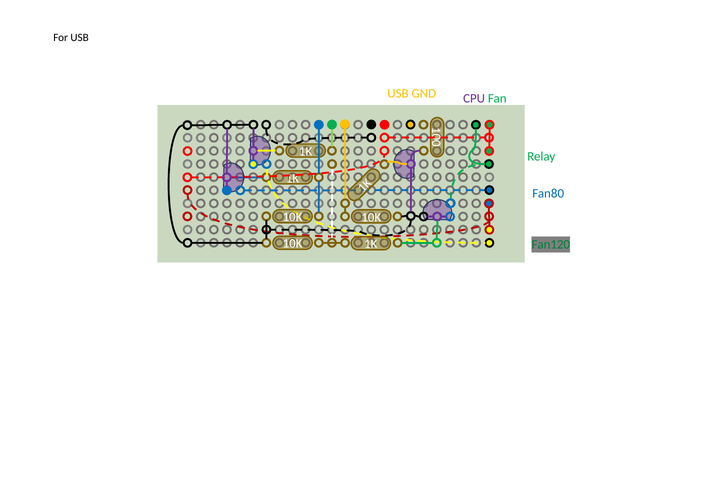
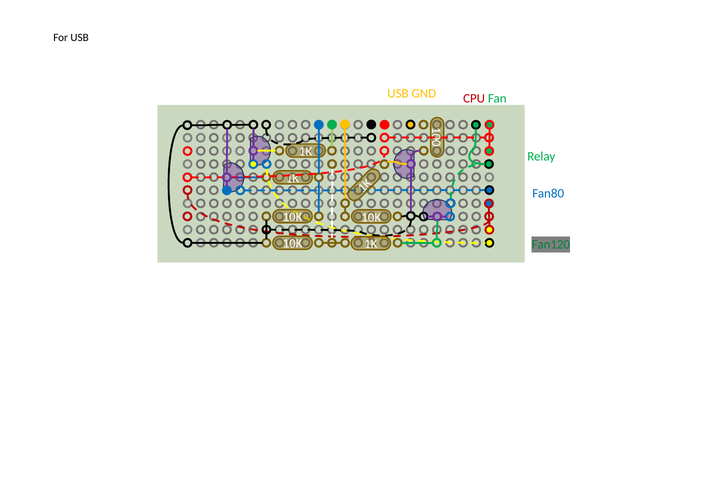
CPU colour: purple -> red (474, 98)
